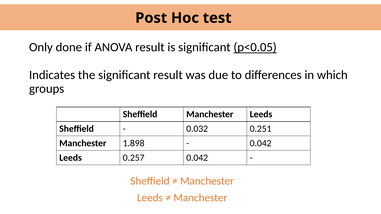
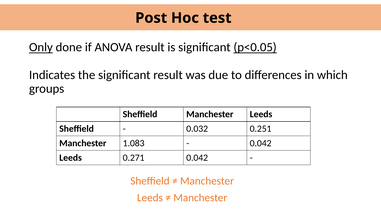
Only underline: none -> present (41, 47)
1.898: 1.898 -> 1.083 (134, 143)
0.257: 0.257 -> 0.271 (134, 158)
